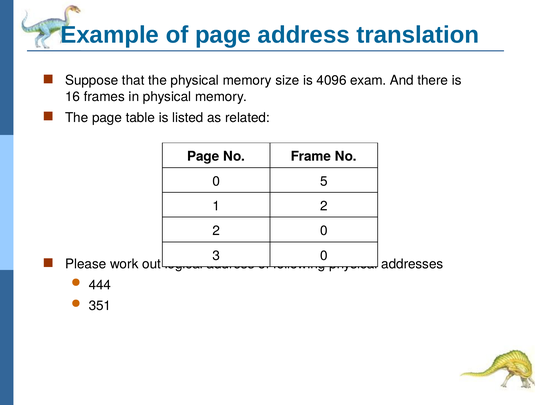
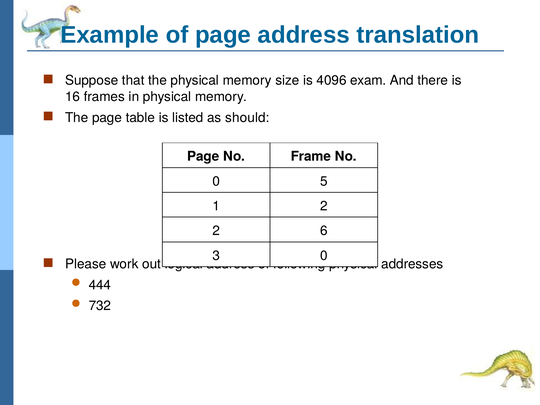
related: related -> should (247, 118)
2 0: 0 -> 6 (324, 231)
351: 351 -> 732 (100, 306)
